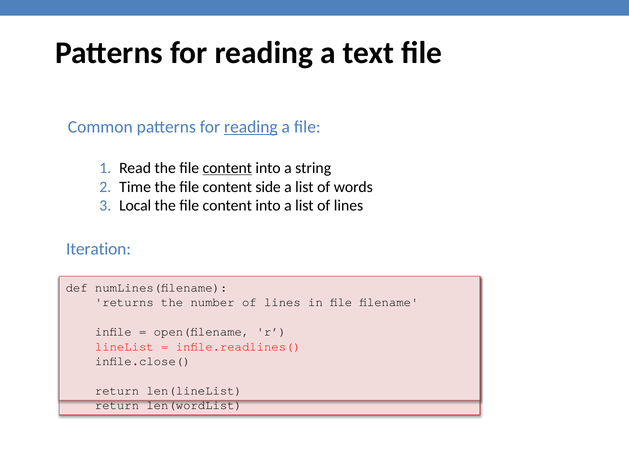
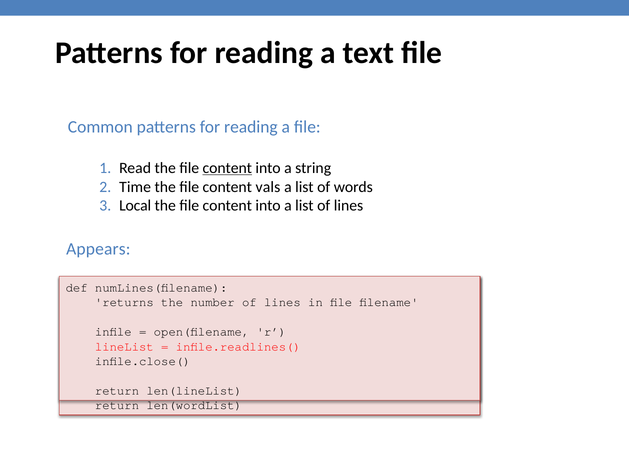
reading underline: present -> none (251, 127)
side: side -> vals (268, 187)
Iteration: Iteration -> Appears (98, 249)
